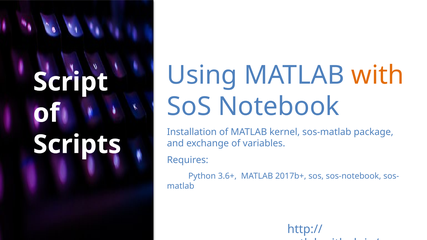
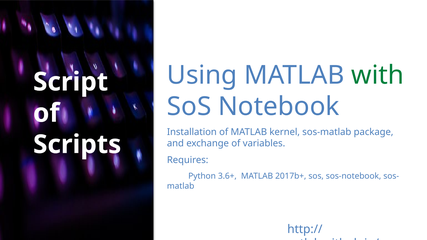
with colour: orange -> green (378, 75)
